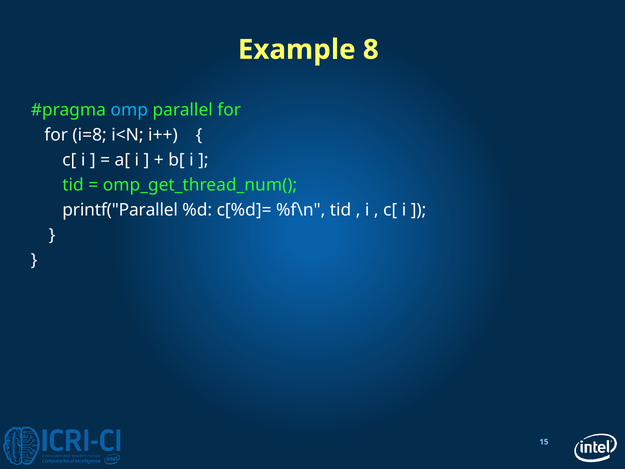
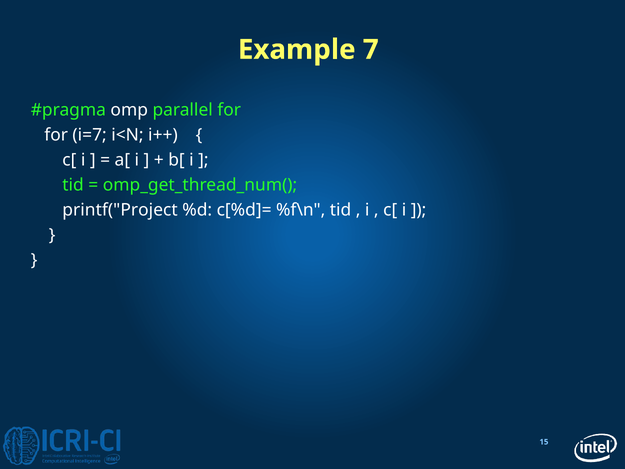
8: 8 -> 7 (371, 50)
omp colour: light blue -> white (129, 110)
i=8: i=8 -> i=7 (90, 135)
printf("Parallel: printf("Parallel -> printf("Project (120, 210)
